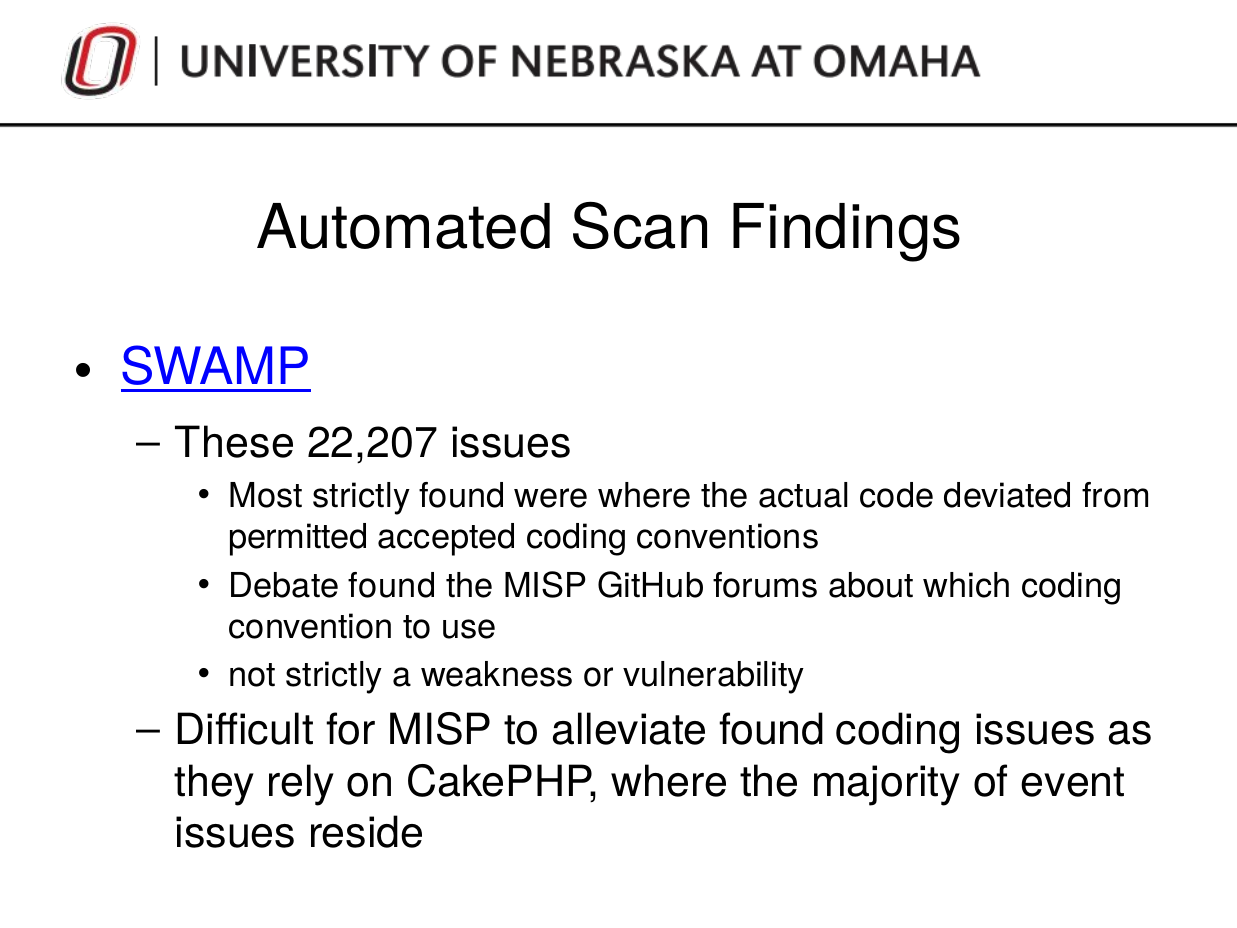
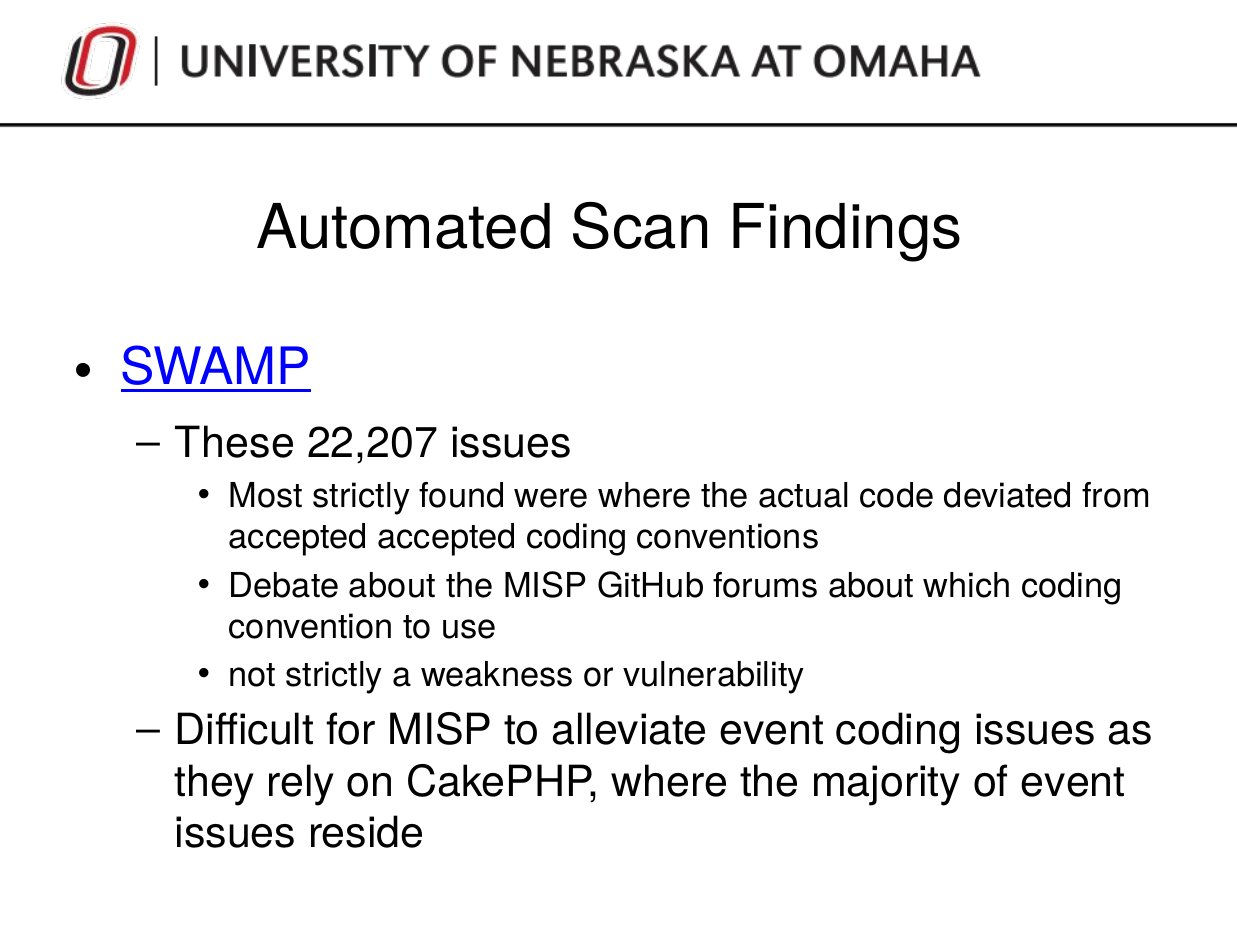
permitted: permitted -> accepted (298, 537)
Debate found: found -> about (392, 586)
alleviate found: found -> event (772, 731)
